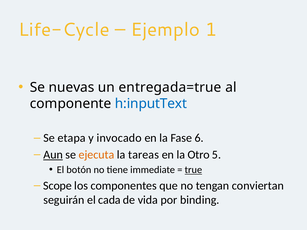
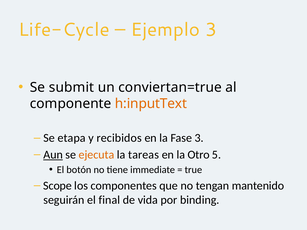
Ejemplo 1: 1 -> 3 (211, 30)
nuevas: nuevas -> submit (71, 87)
entregada=true: entregada=true -> conviertan=true (170, 87)
h:inputText colour: blue -> orange (151, 104)
invocado: invocado -> recibidos (119, 138)
Fase 6: 6 -> 3 (199, 138)
true underline: present -> none (193, 170)
conviertan: conviertan -> mantenido (258, 186)
cada: cada -> final (109, 200)
